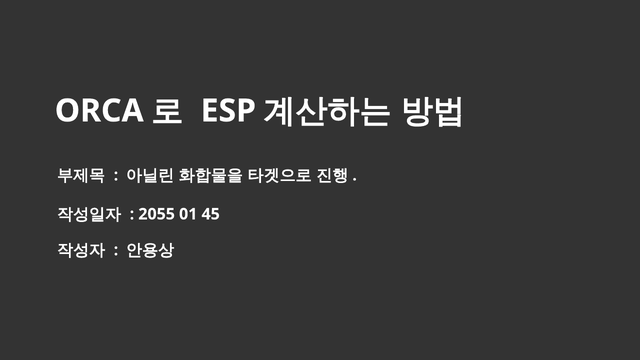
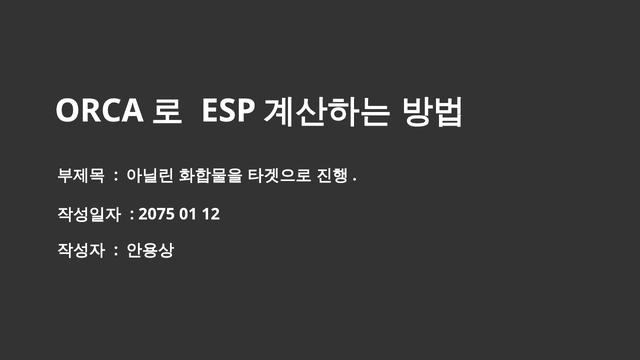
2055: 2055 -> 2075 (157, 214)
45: 45 -> 12 (211, 214)
